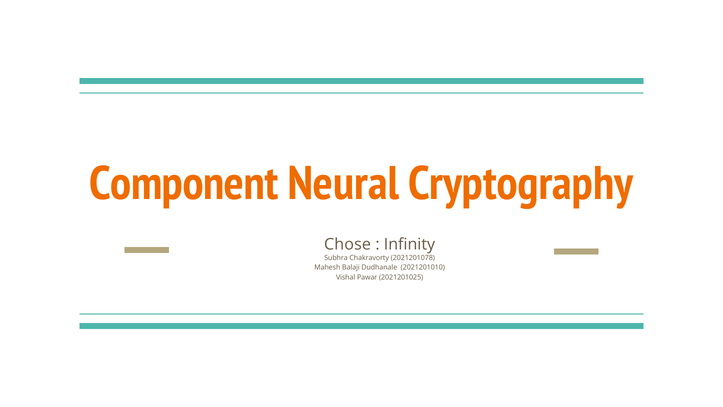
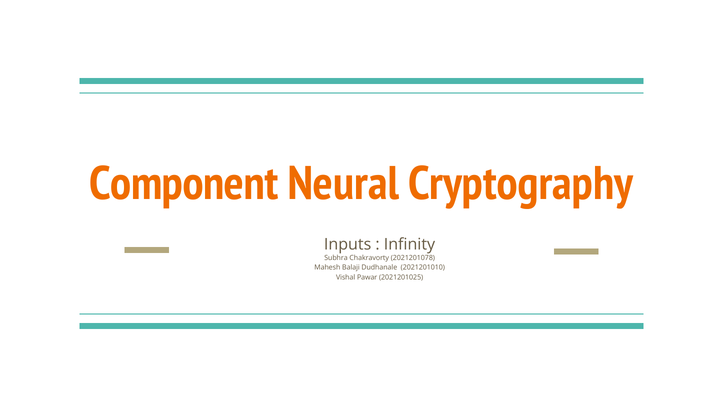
Chose: Chose -> Inputs (348, 244)
